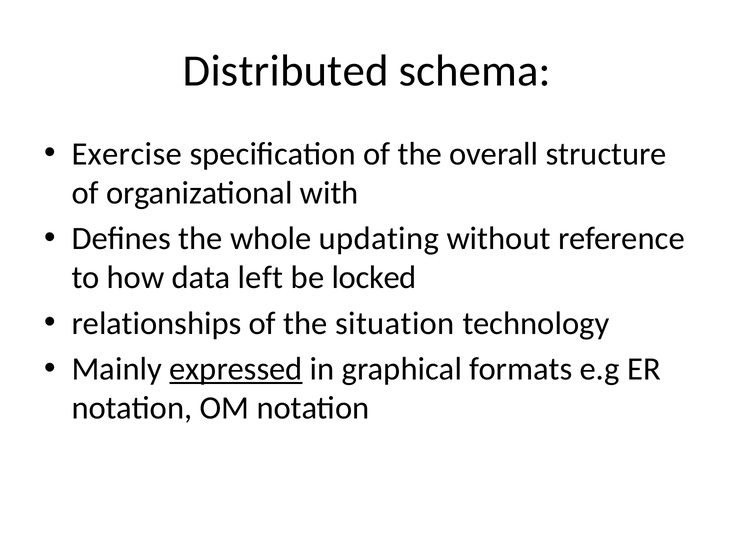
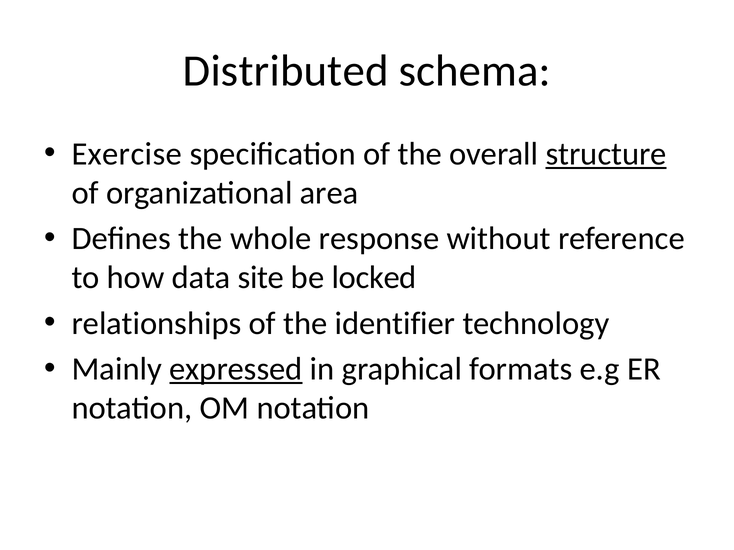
structure underline: none -> present (606, 154)
with: with -> area (329, 193)
updating: updating -> response (379, 239)
left: left -> site (261, 278)
situation: situation -> identifier (395, 324)
